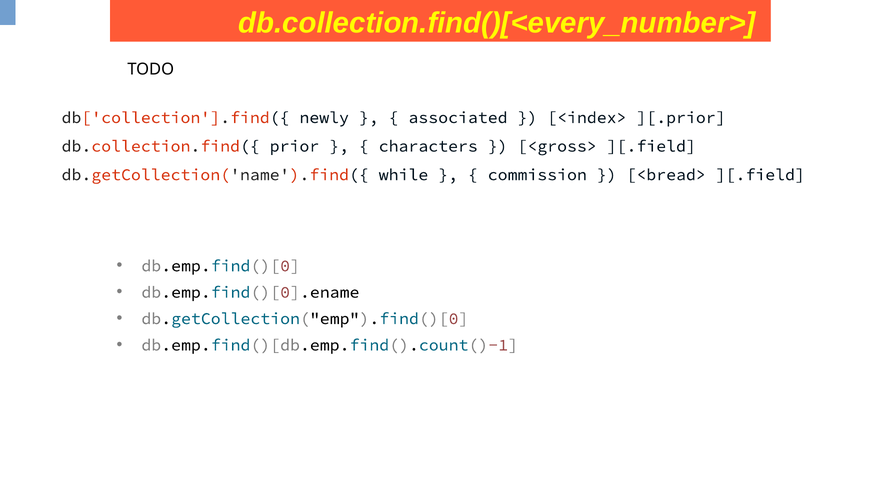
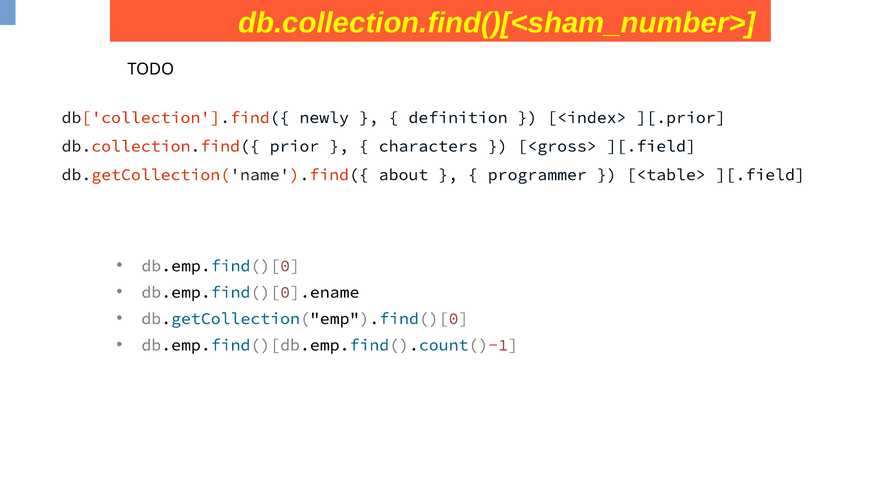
db.collection.find()[<every_number>: db.collection.find()[<every_number> -> db.collection.find()[<sham_number> (497, 23)
associated: associated -> definition (458, 118)
while: while -> about (404, 175)
commission: commission -> programmer (537, 175)
<bread>: <bread> -> <table> (666, 175)
